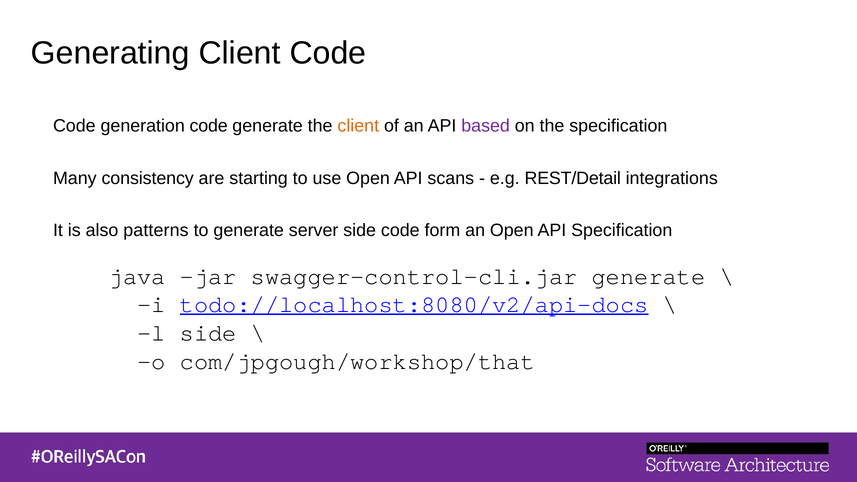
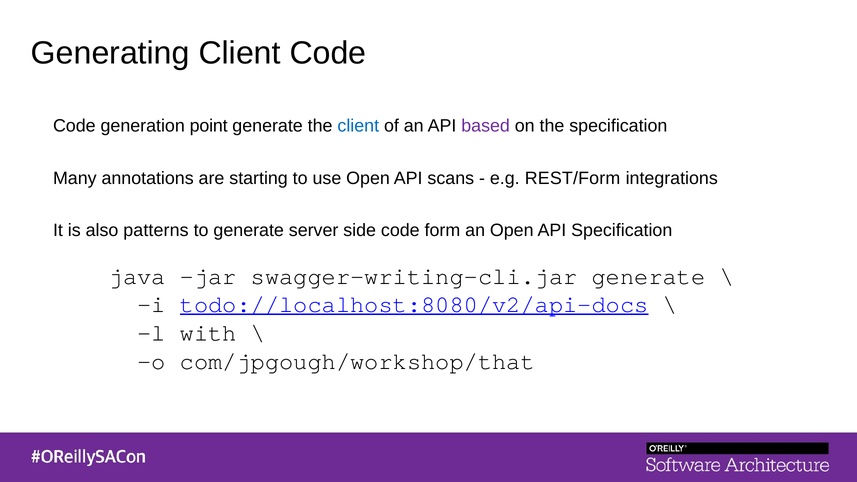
generation code: code -> point (209, 126)
client colour: orange -> blue (358, 126)
consistency: consistency -> annotations (148, 178)
REST/Detail: REST/Detail -> REST/Form (573, 178)
swagger-control-cli.jar: swagger-control-cli.jar -> swagger-writing-cli.jar (414, 276)
l side: side -> with (208, 333)
